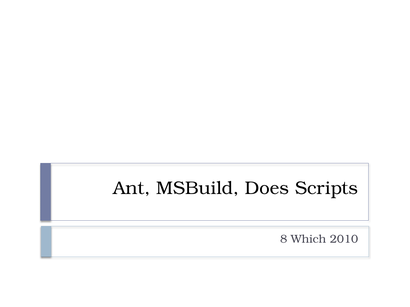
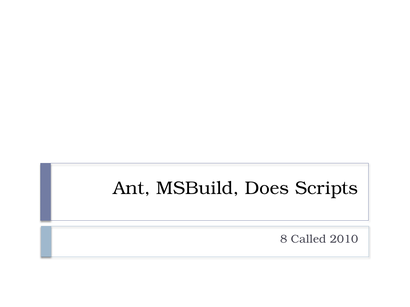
Which: Which -> Called (308, 239)
